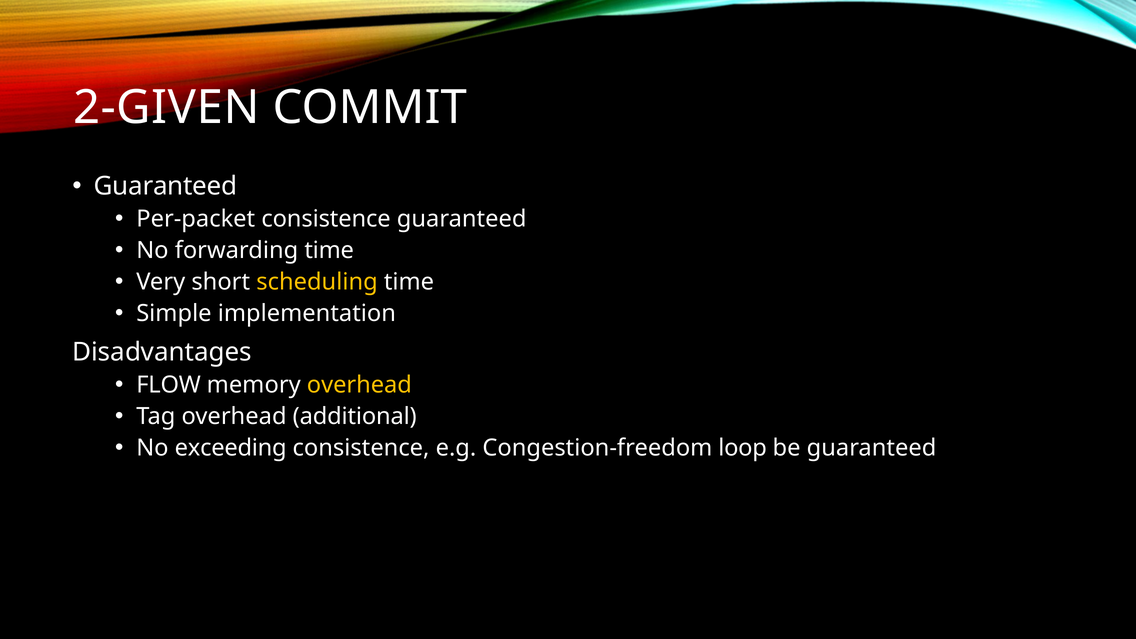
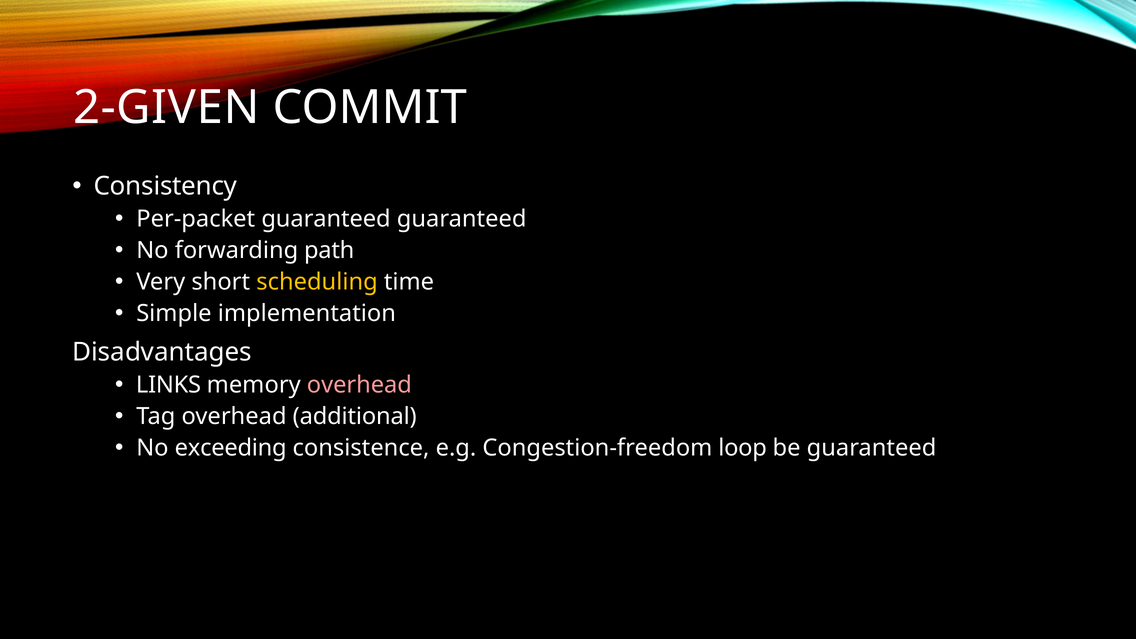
Guaranteed: Guaranteed -> Consistency (165, 186)
Per-packet consistence: consistence -> guaranteed (326, 219)
forwarding time: time -> path (329, 251)
FLOW: FLOW -> LINKS (169, 385)
overhead colour: yellow -> pink (359, 385)
